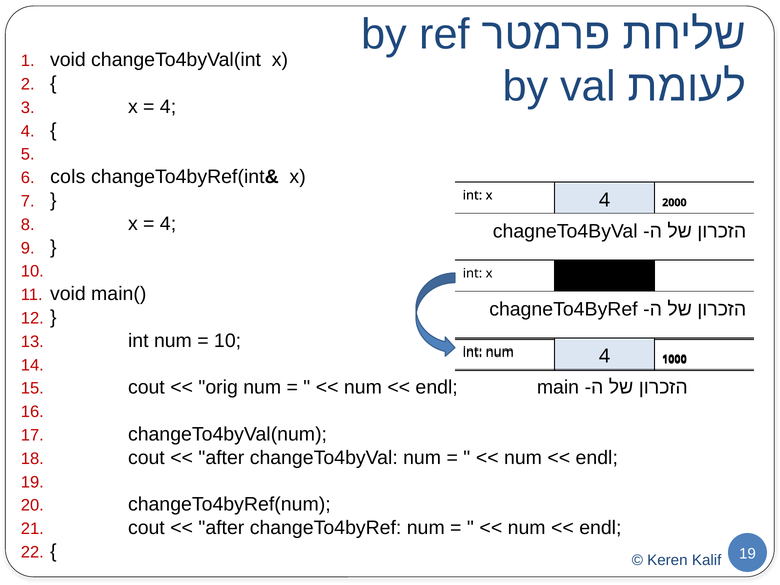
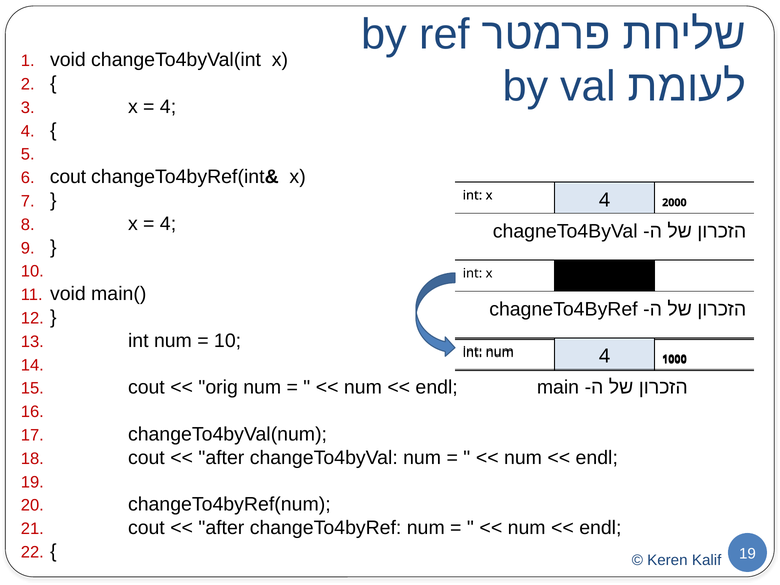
cols: cols -> cout (68, 177)
